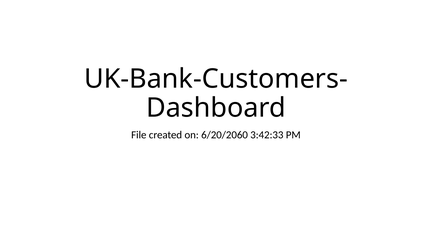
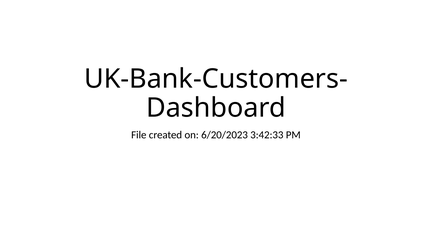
6/20/2060: 6/20/2060 -> 6/20/2023 (225, 135)
